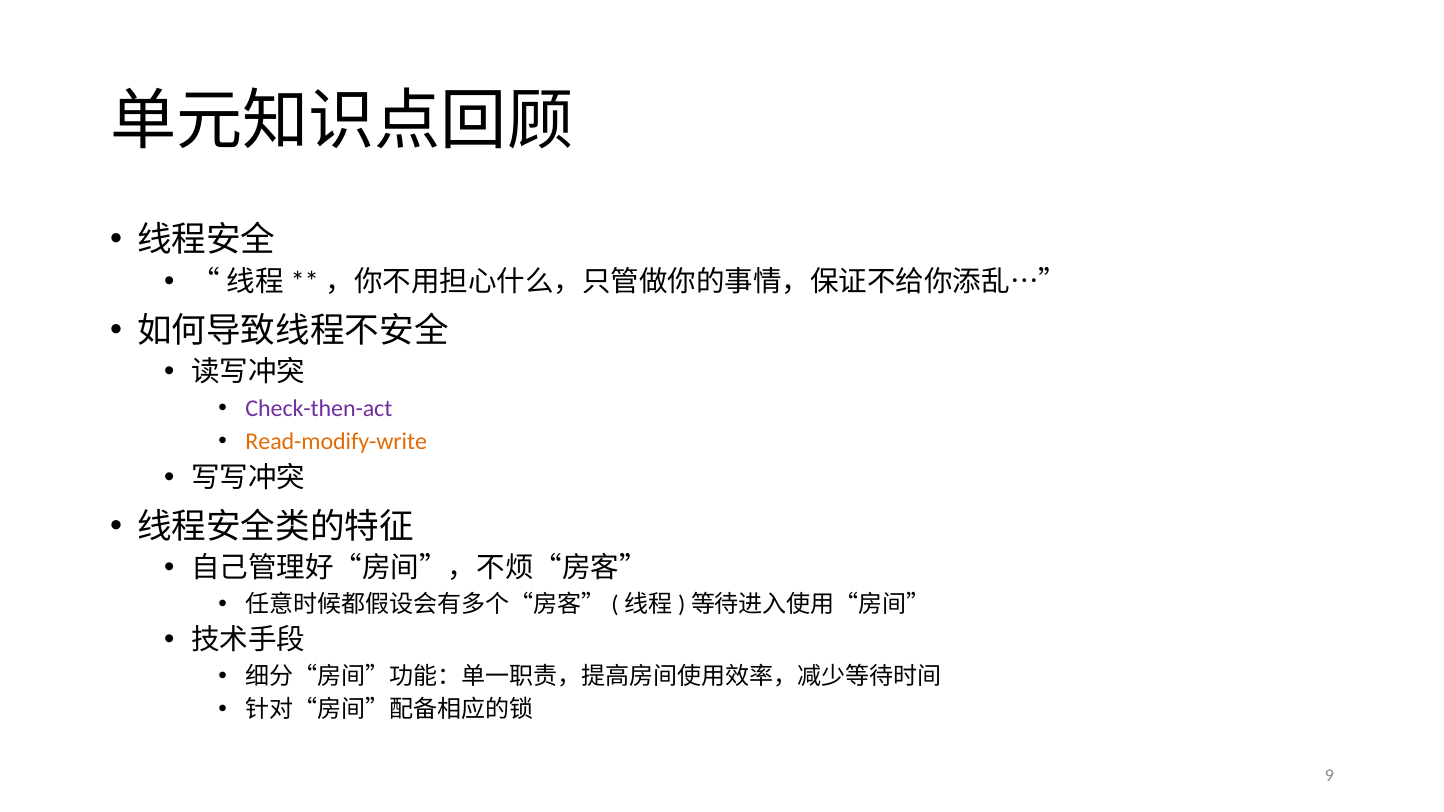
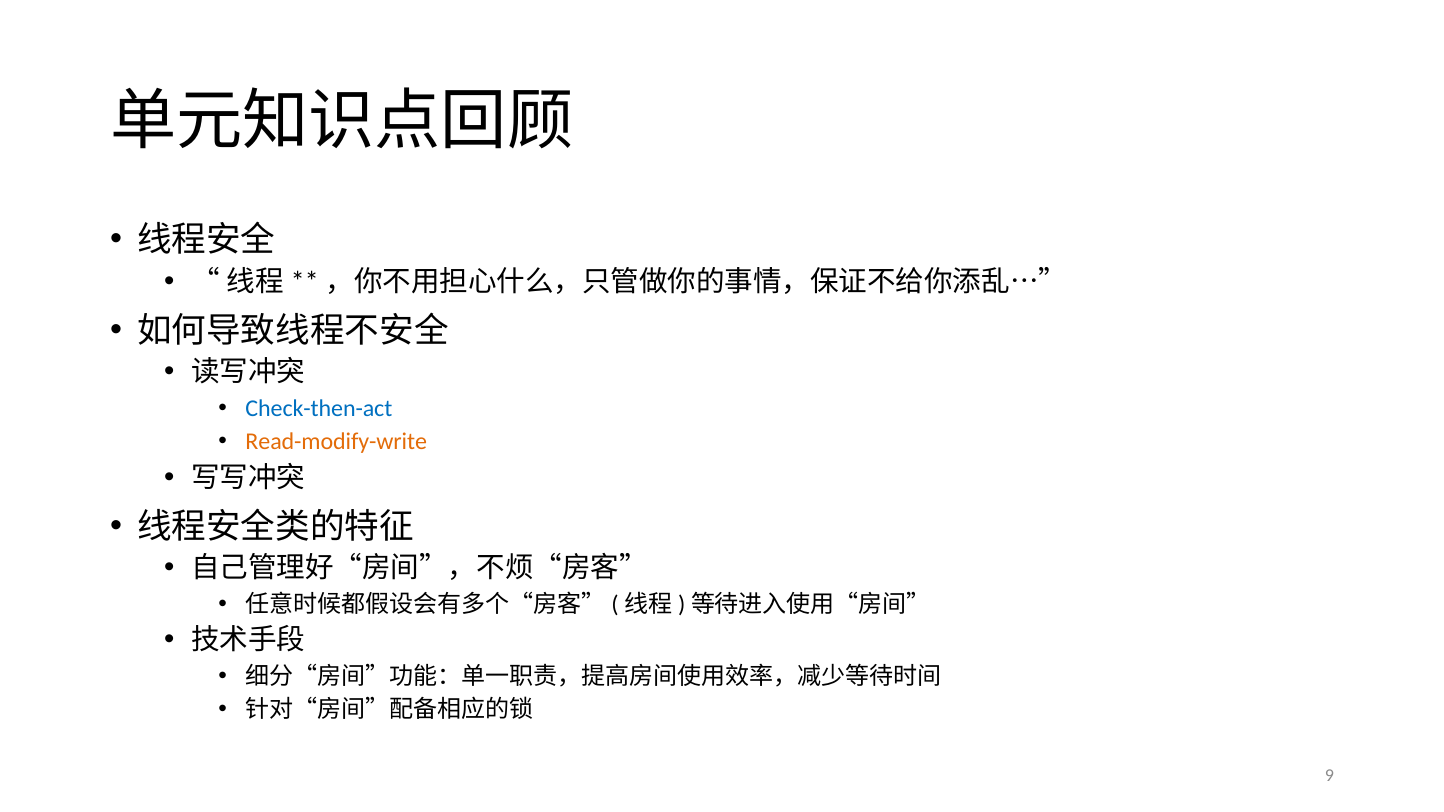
Check-then-act colour: purple -> blue (319, 408)
